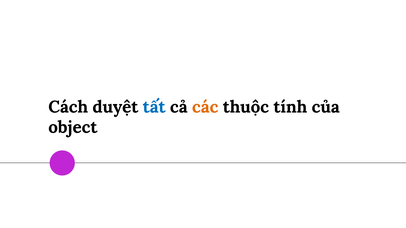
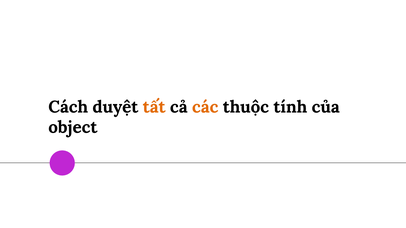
tất colour: blue -> orange (154, 107)
